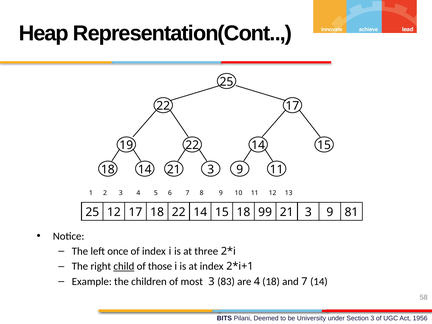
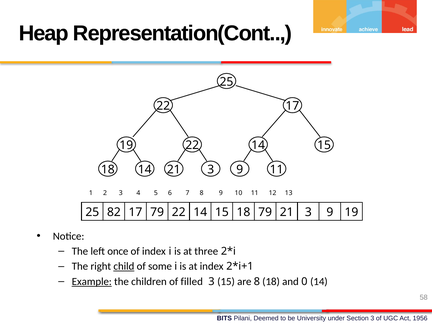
25 12: 12 -> 82 (114, 212)
17 18: 18 -> 79 (157, 212)
18 99: 99 -> 79 (265, 212)
9 81: 81 -> 19 (351, 212)
those: those -> some (160, 266)
Example underline: none -> present (92, 282)
most: most -> filled (192, 282)
3 83: 83 -> 15 (226, 282)
are 4: 4 -> 8 (257, 282)
and 7: 7 -> 0 (304, 282)
